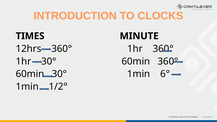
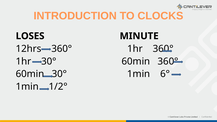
TIMES: TIMES -> LOSES (30, 36)
